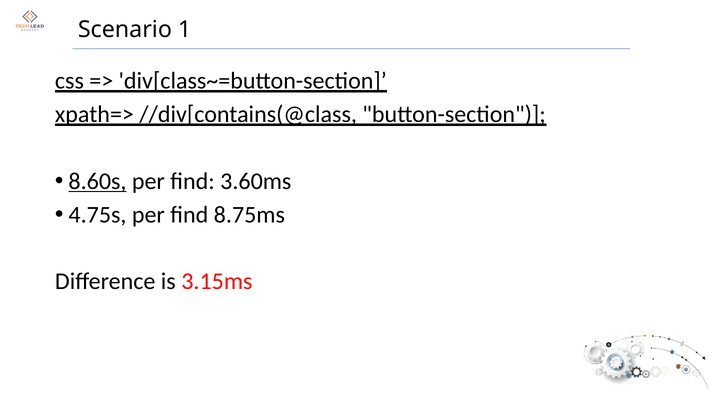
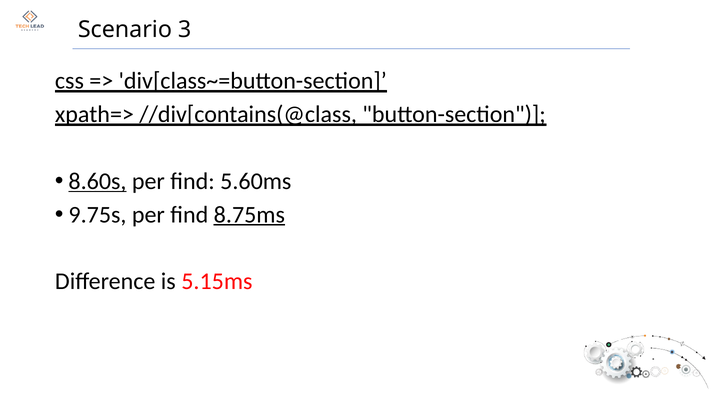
1: 1 -> 3 (185, 30)
3.60ms: 3.60ms -> 5.60ms (256, 181)
4.75s: 4.75s -> 9.75s (97, 215)
8.75ms underline: none -> present (249, 215)
3.15ms: 3.15ms -> 5.15ms (217, 282)
